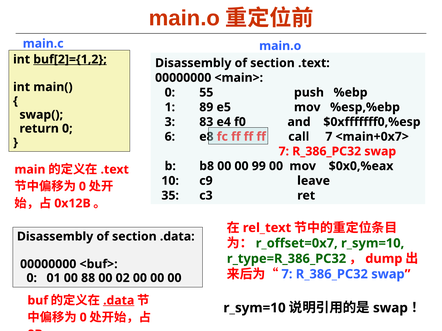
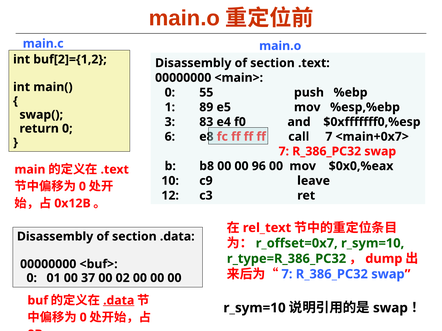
buf[2]={1,2 underline: present -> none (70, 59)
99: 99 -> 96 (259, 166)
35: 35 -> 12 (170, 196)
88: 88 -> 37 (88, 278)
